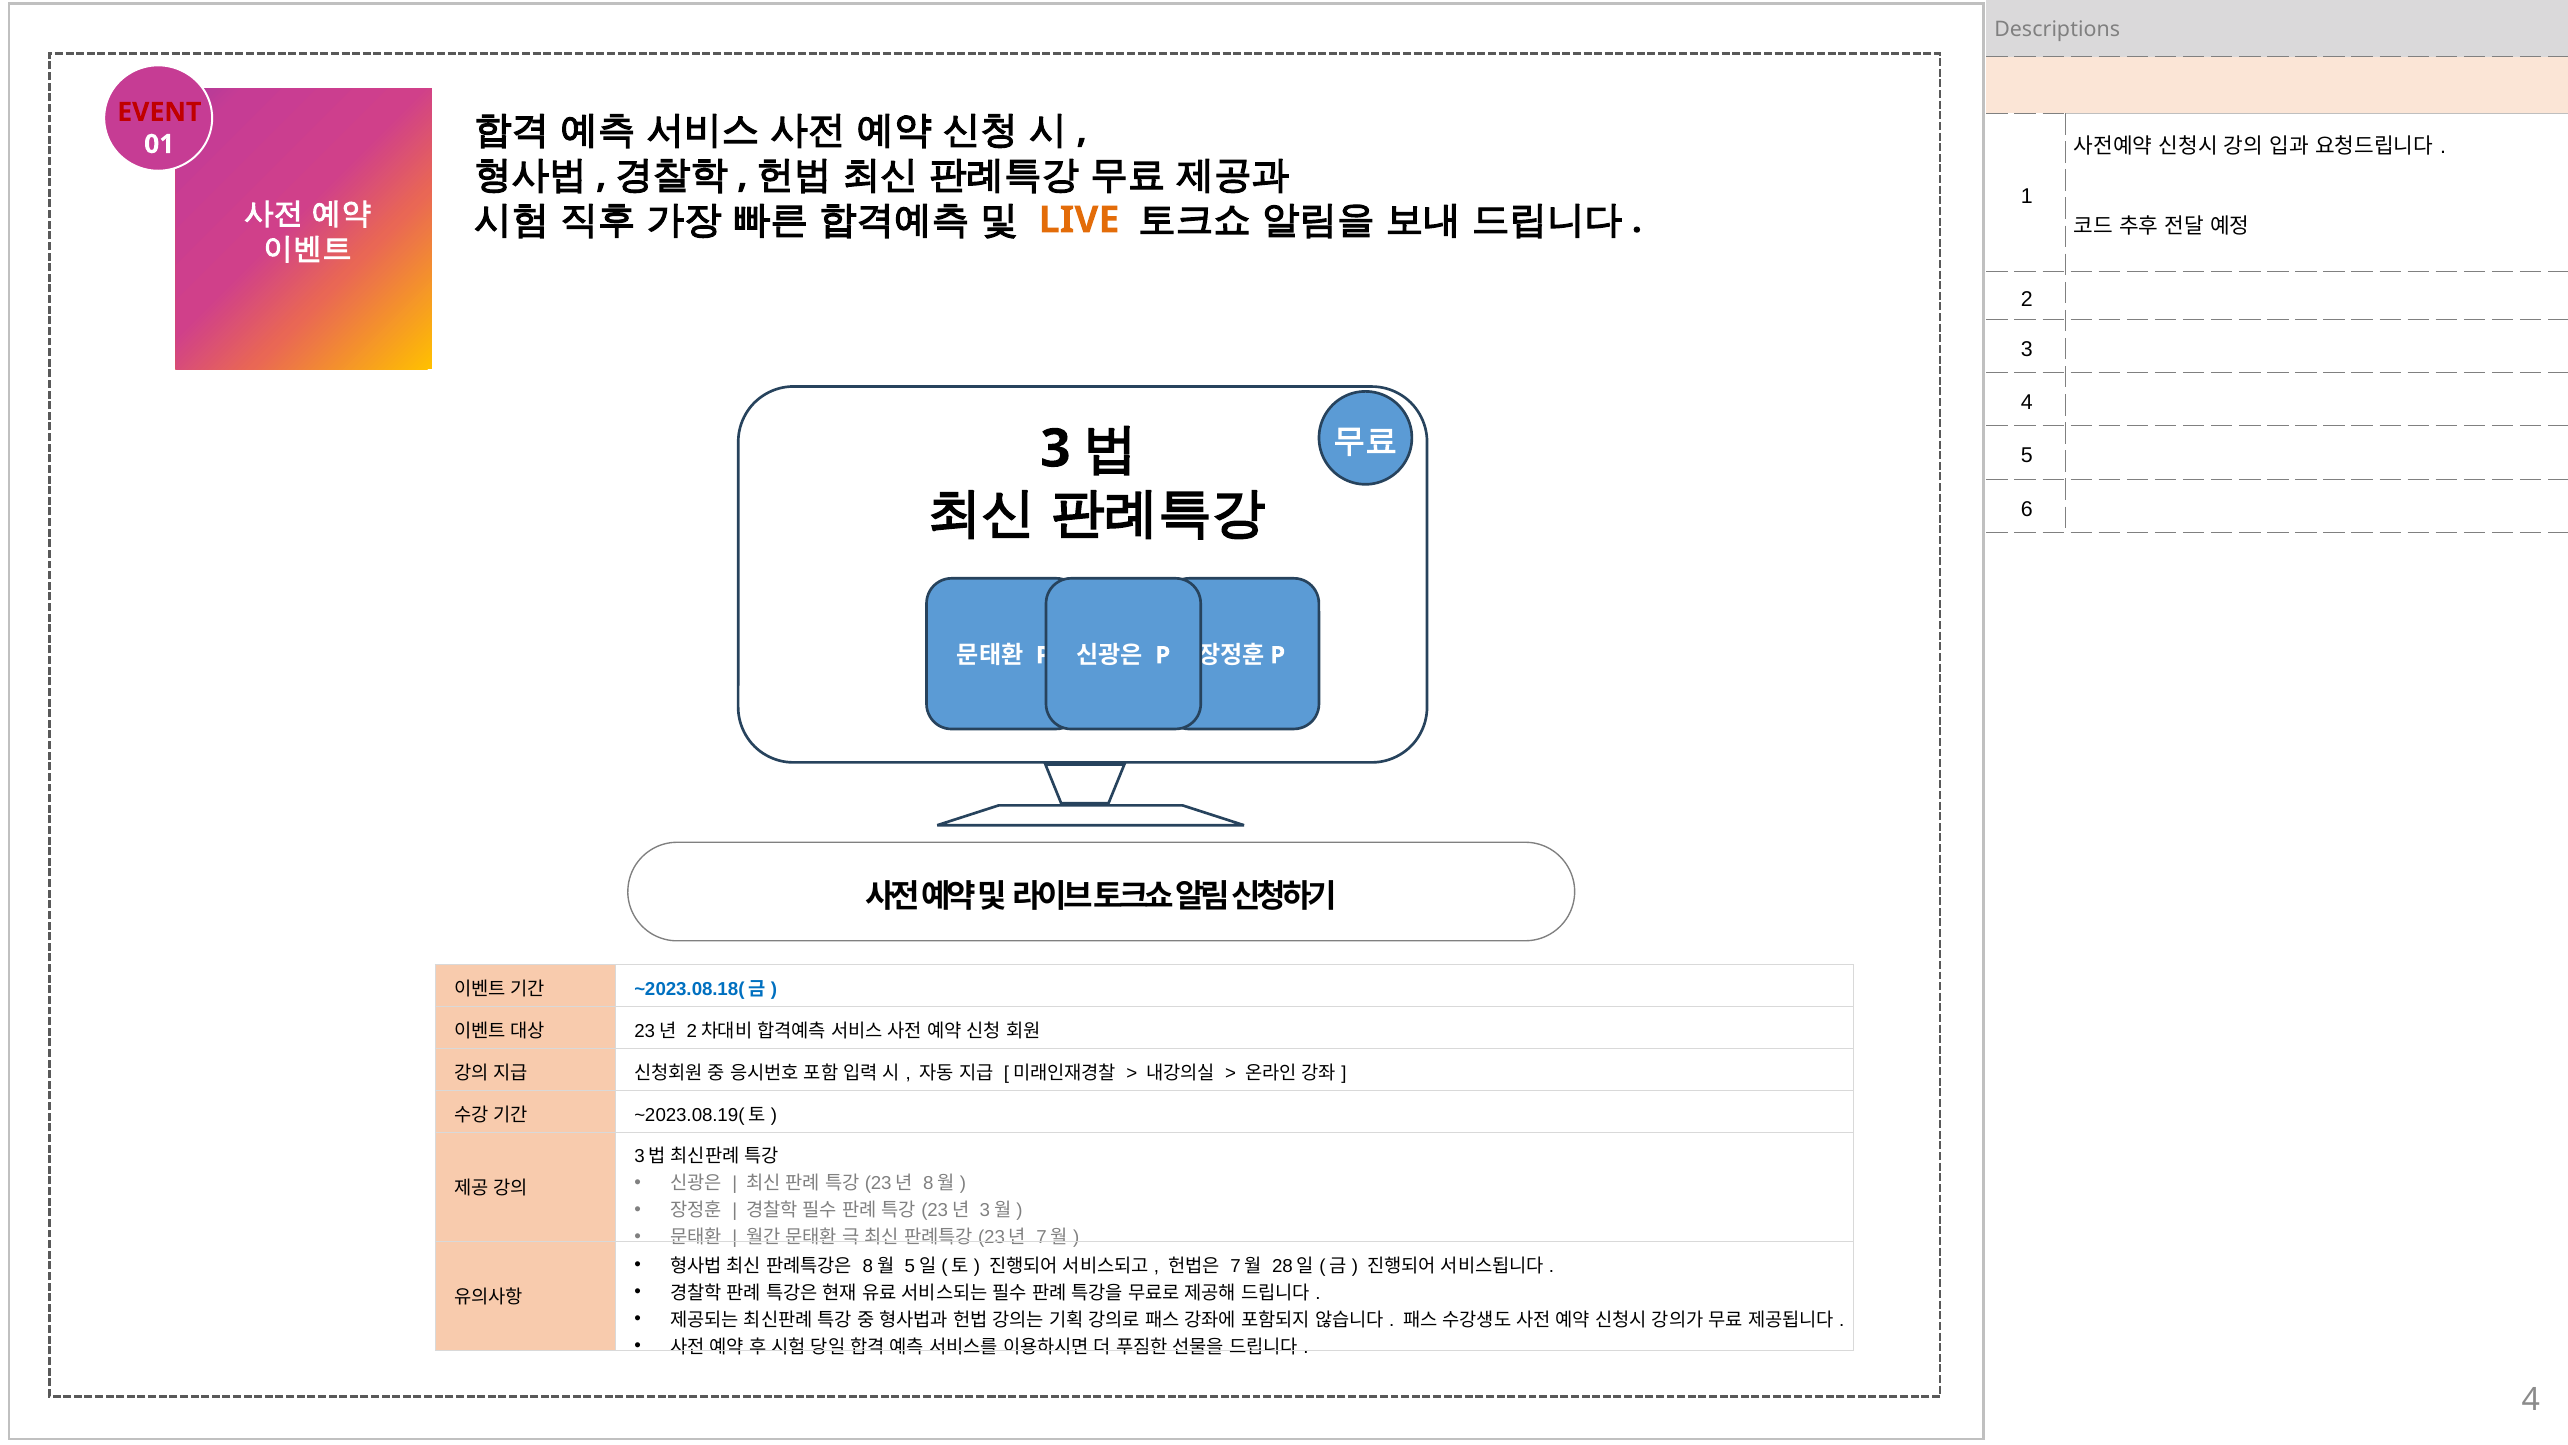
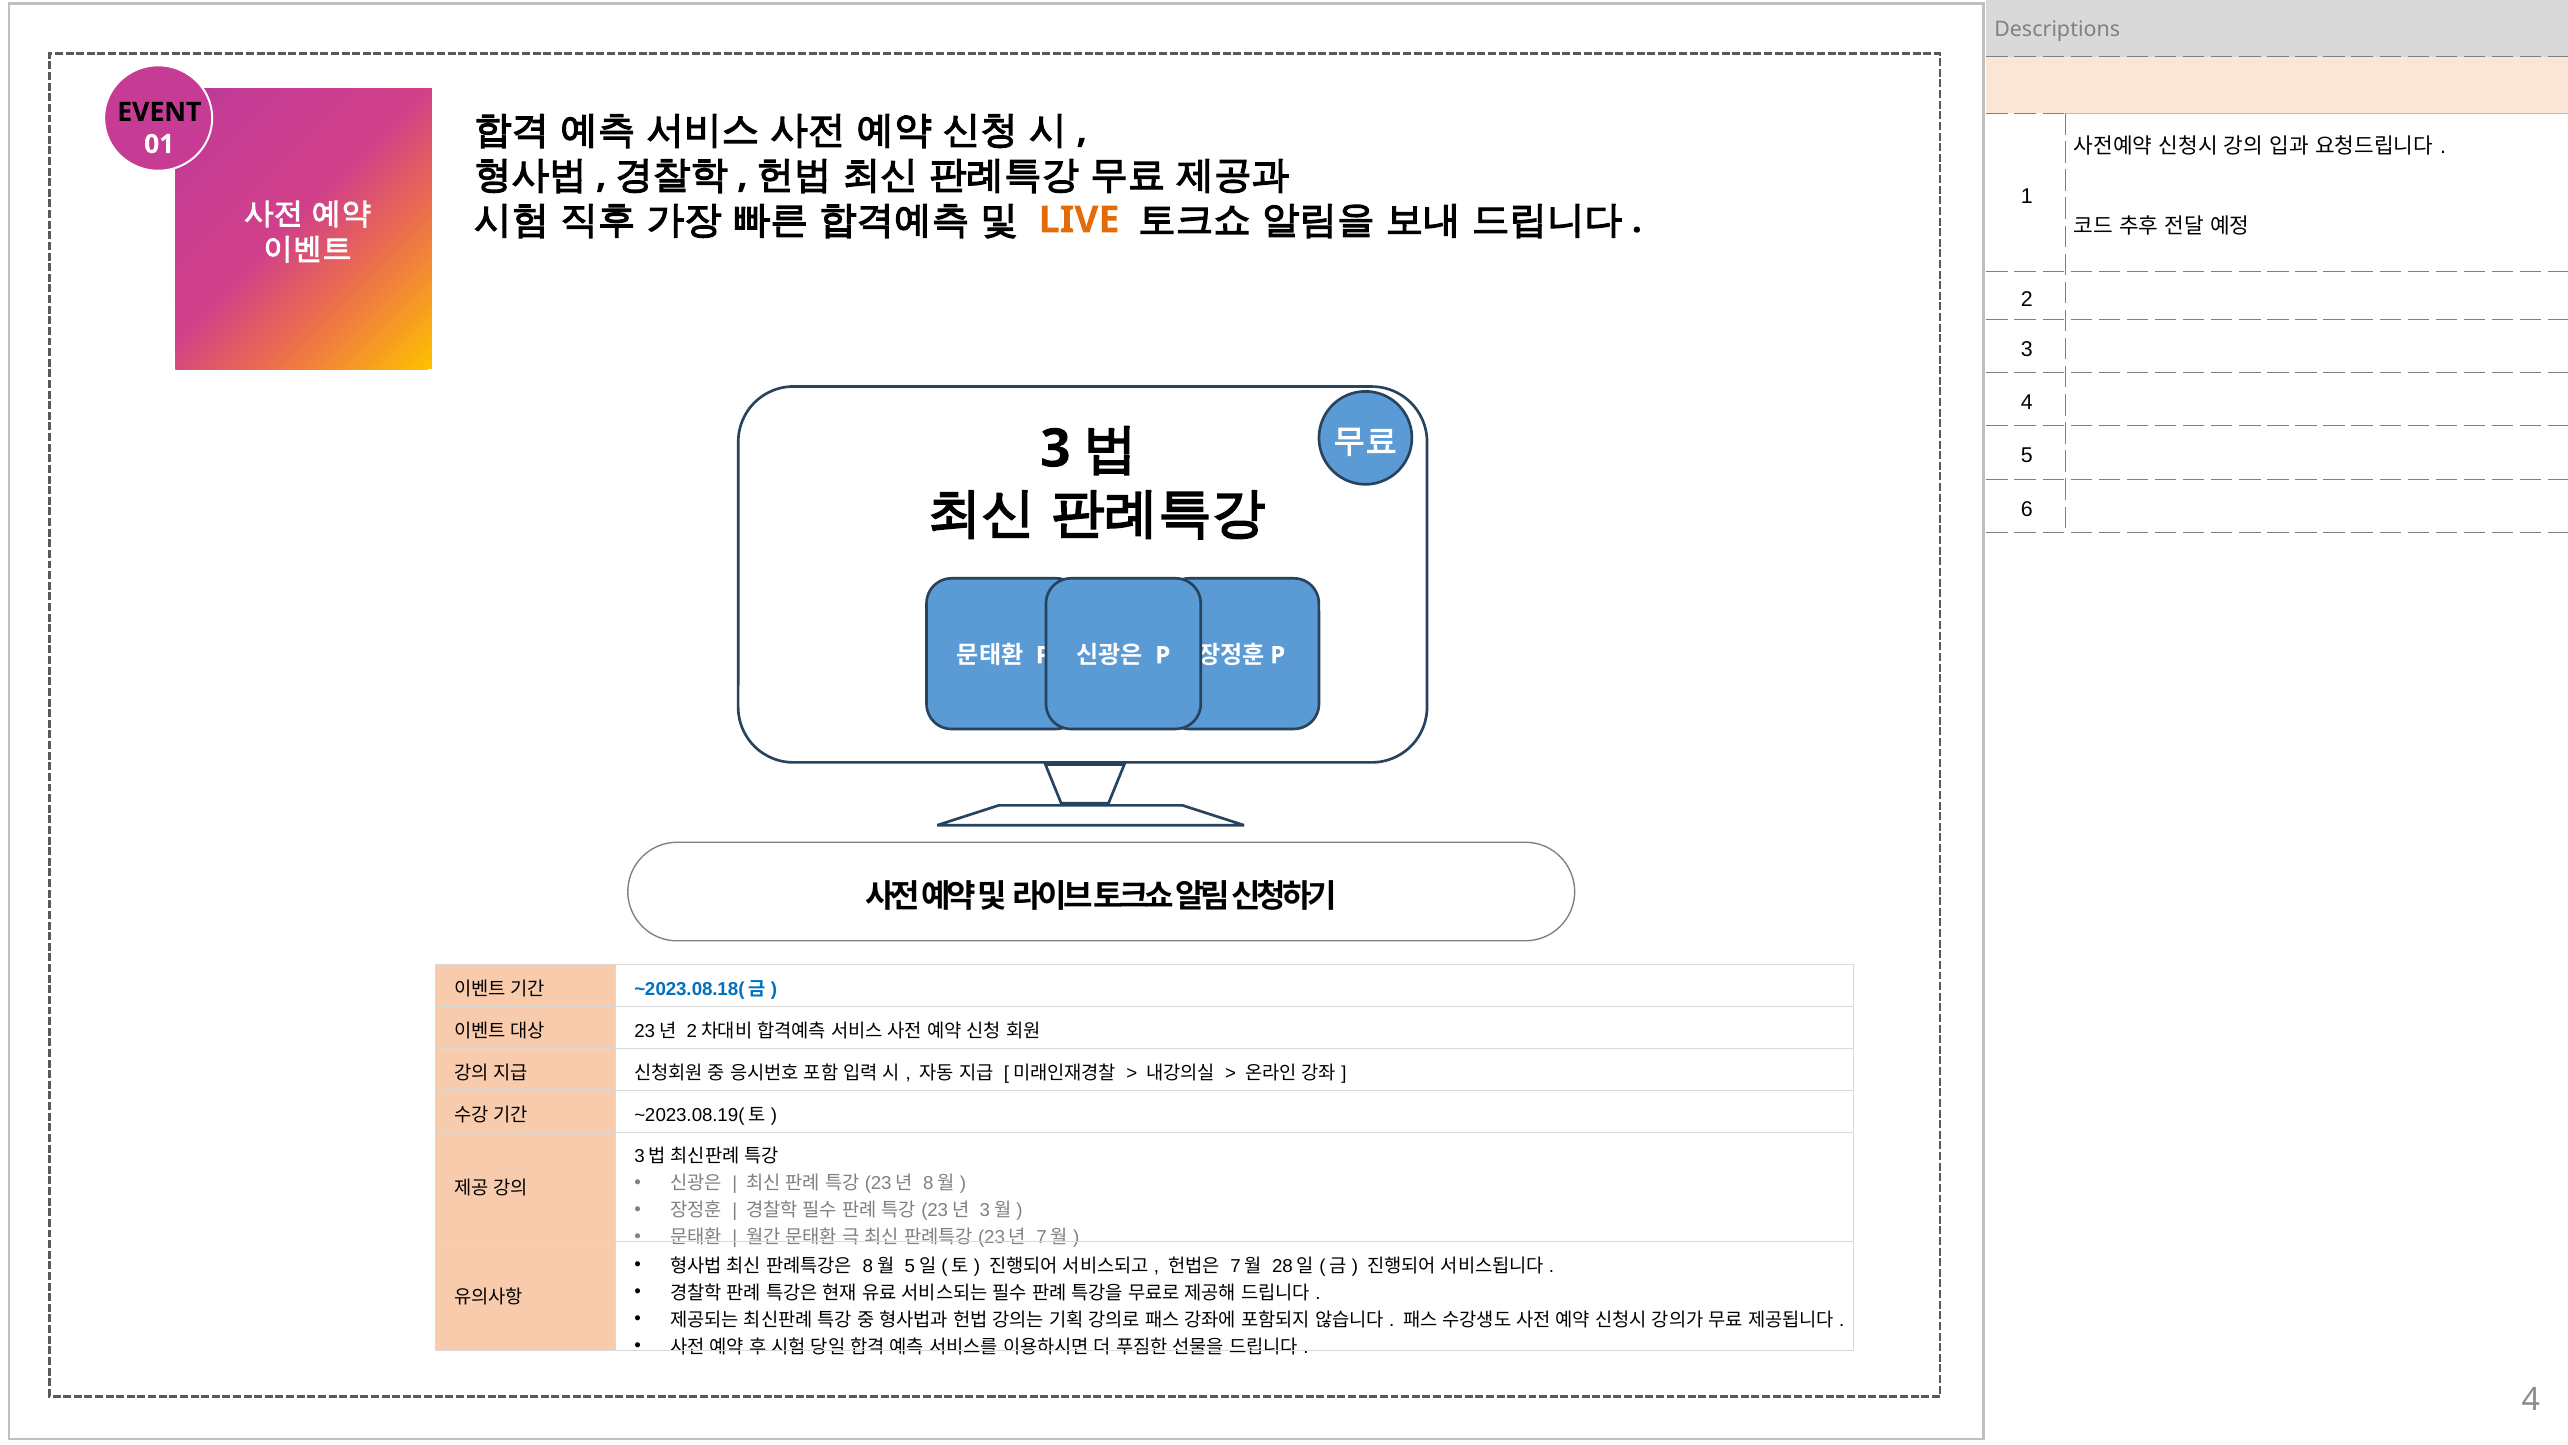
EVENT colour: red -> black (159, 112)
